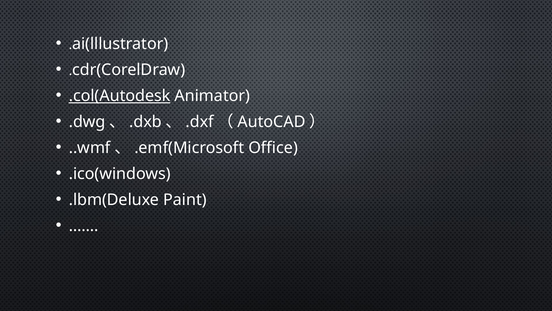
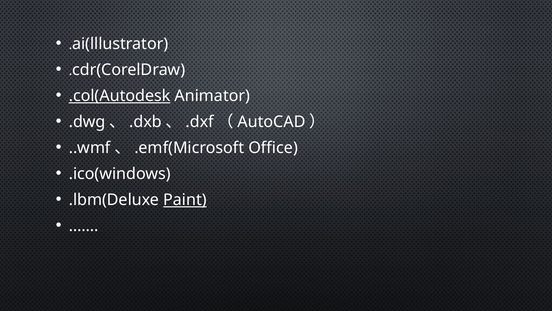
Paint underline: none -> present (185, 200)
